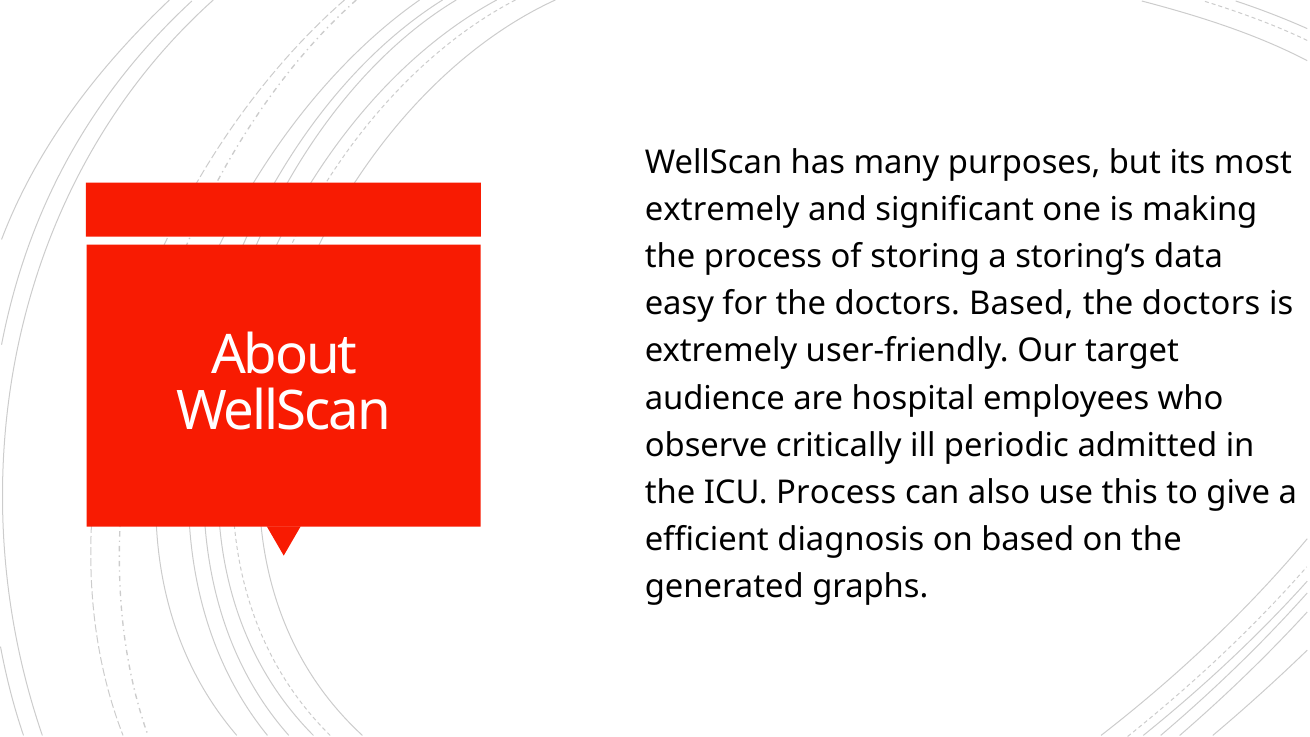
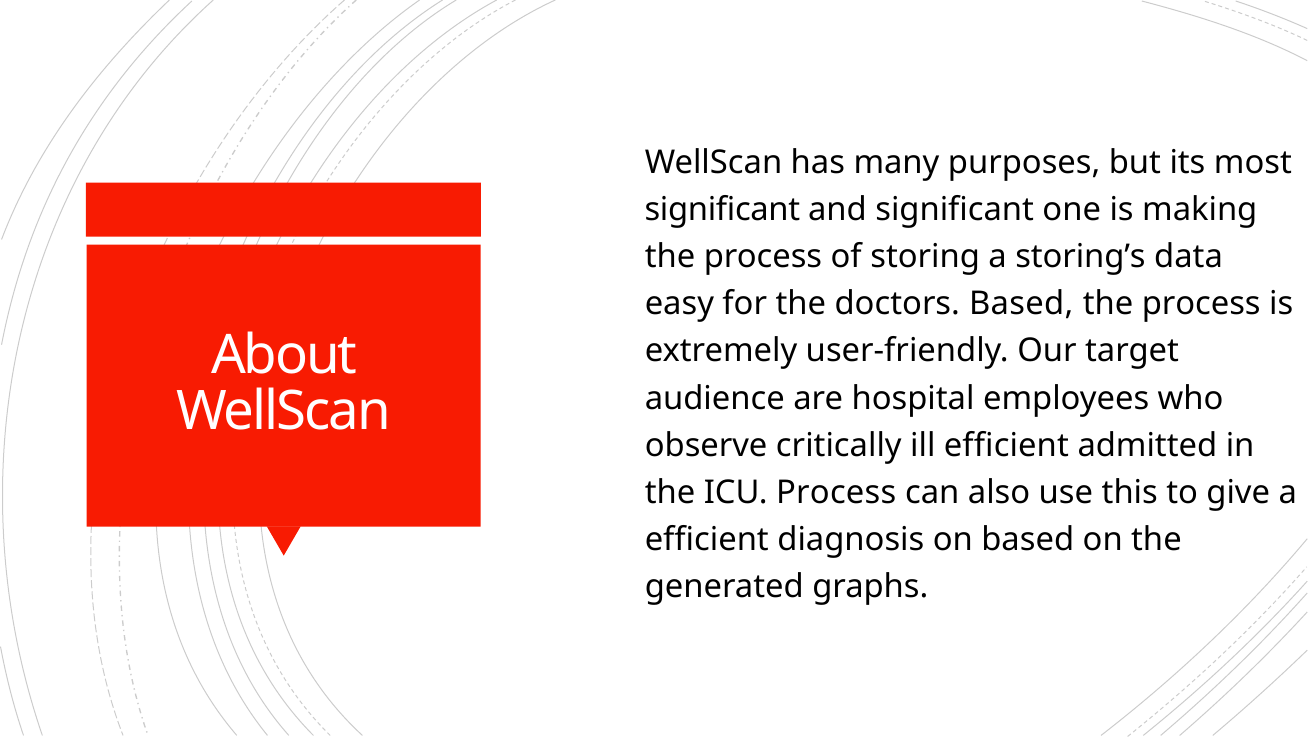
extremely: extremely -> significant (722, 210)
doctors: doctors -> process (1201, 304)
ill periodic: periodic -> efficient (1006, 445)
